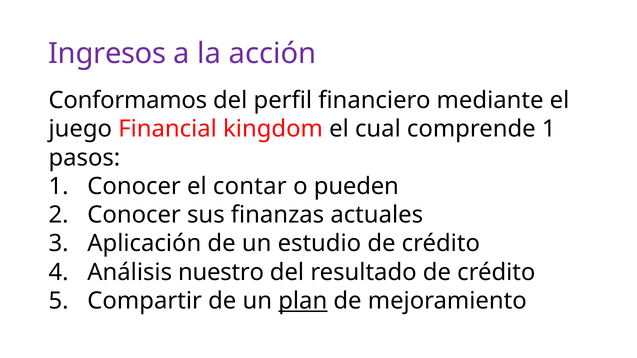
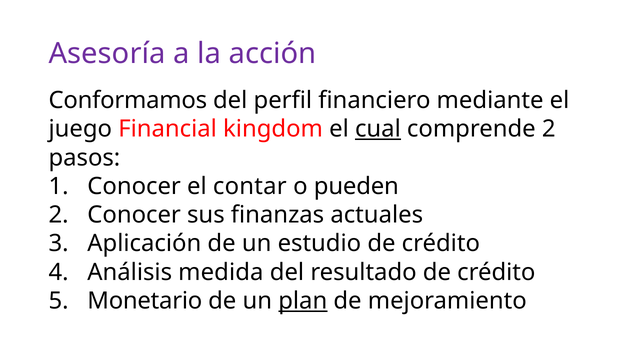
Ingresos: Ingresos -> Asesoría (107, 54)
cual underline: none -> present (378, 129)
comprende 1: 1 -> 2 (549, 129)
nuestro: nuestro -> medida (221, 272)
Compartir: Compartir -> Monetario (145, 301)
